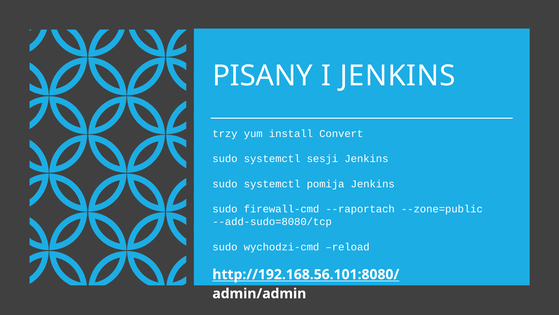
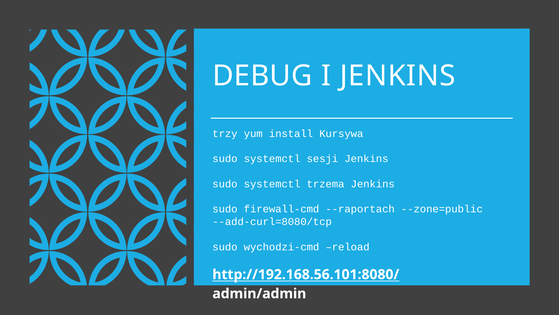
PISANY: PISANY -> DEBUG (262, 76)
Convert: Convert -> Kursywa (341, 133)
pomija: pomija -> trzema (326, 184)
--add-sudo=8080/tcp: --add-sudo=8080/tcp -> --add-curl=8080/tcp (272, 221)
